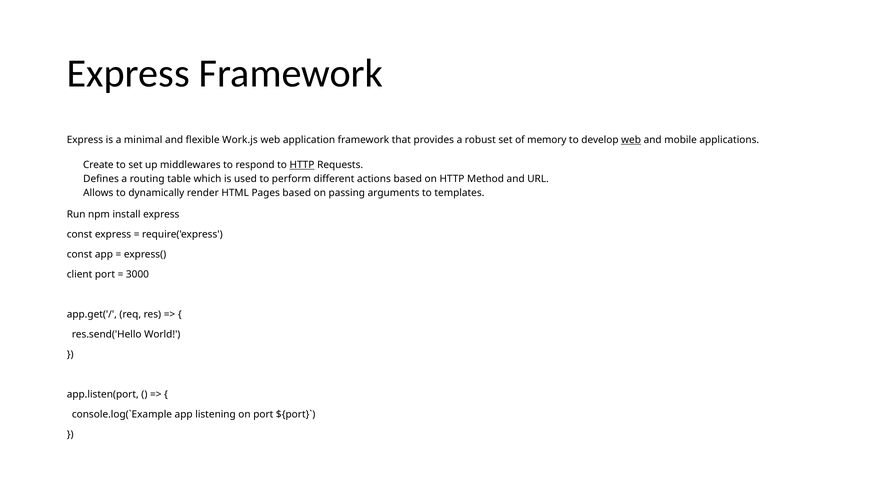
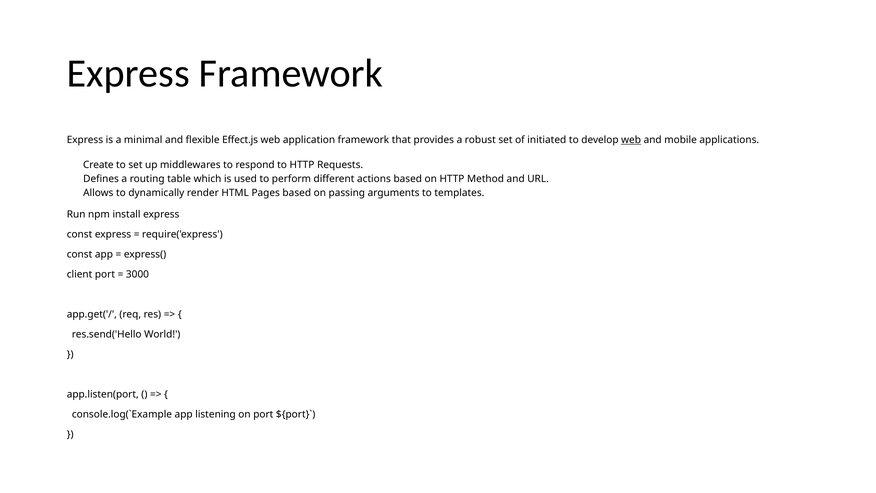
Work.js: Work.js -> Effect.js (240, 140)
memory: memory -> initiated (547, 140)
HTTP underline: present -> none (302, 165)
